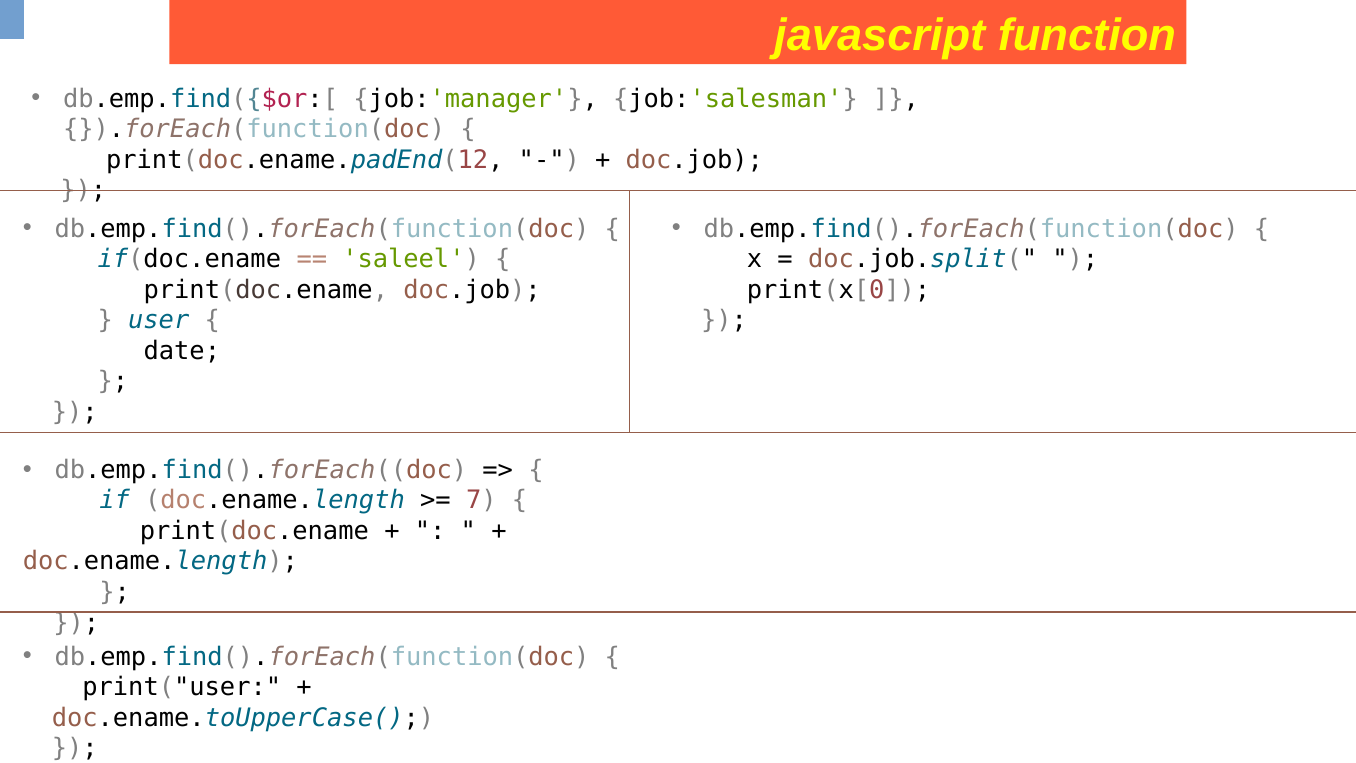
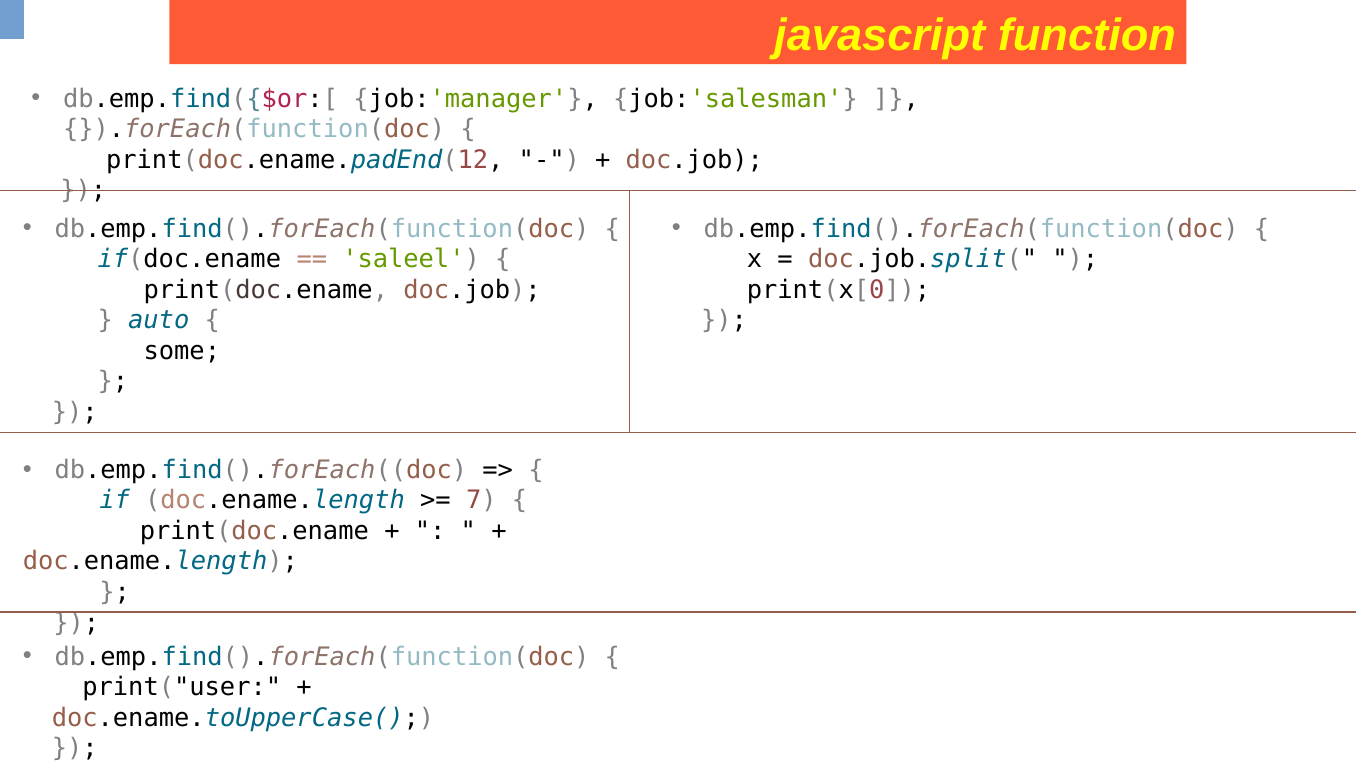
user: user -> auto (159, 320)
date: date -> some (182, 351)
